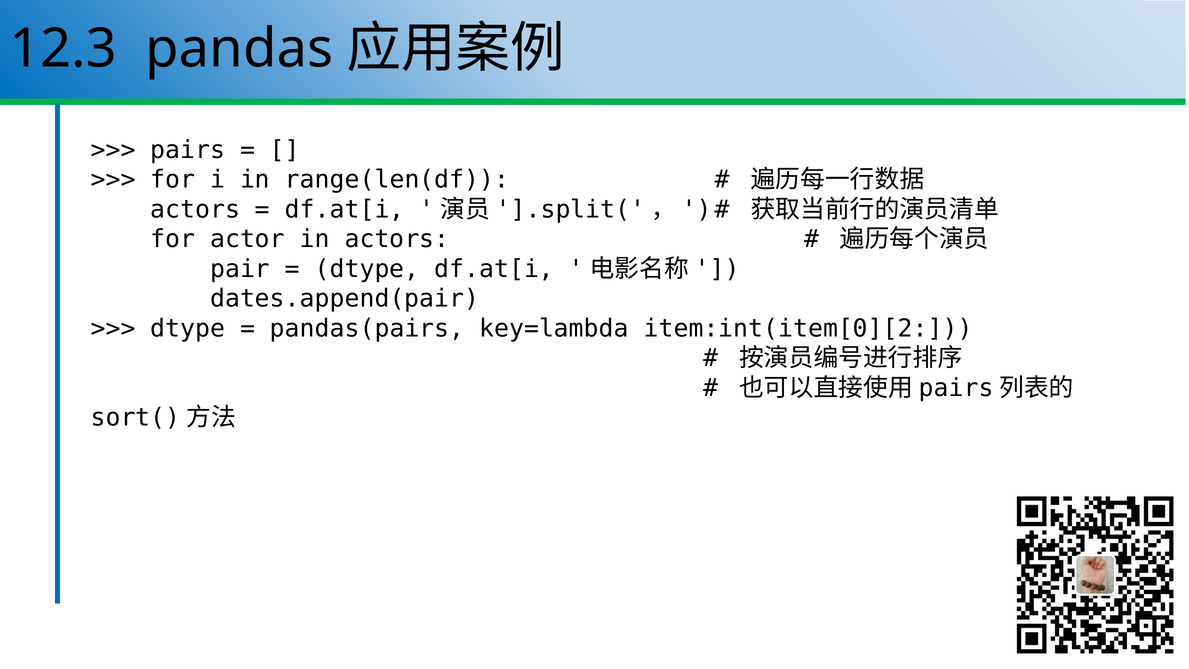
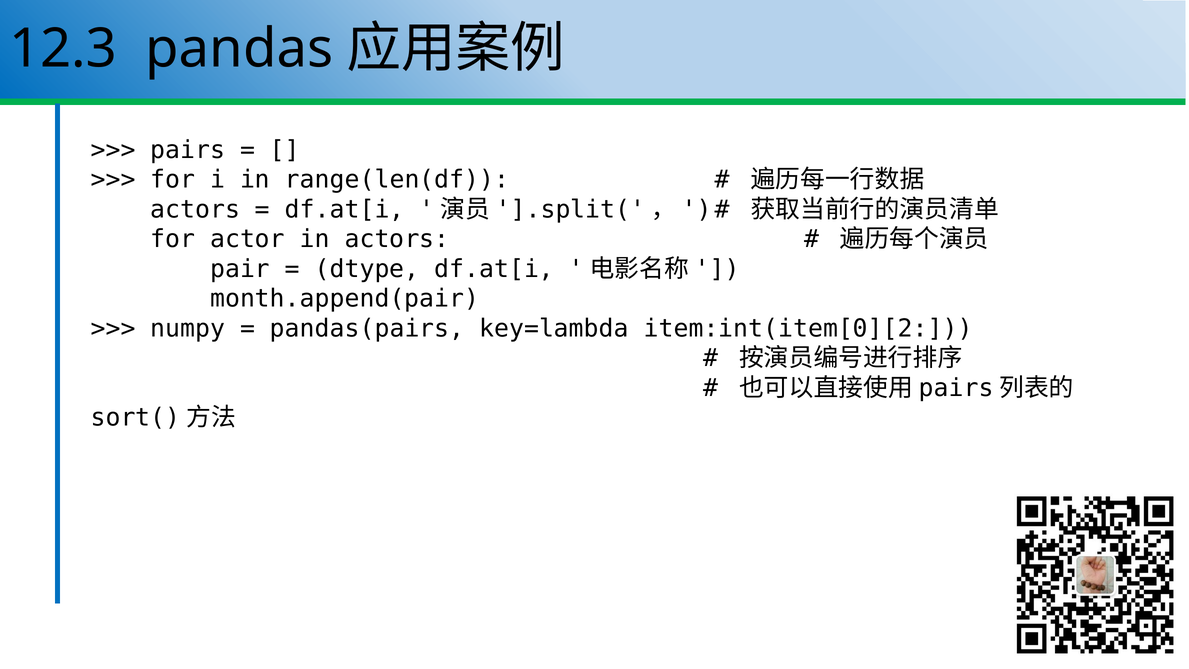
dates.append(pair: dates.append(pair -> month.append(pair (345, 299)
dtype: dtype -> numpy (188, 328)
